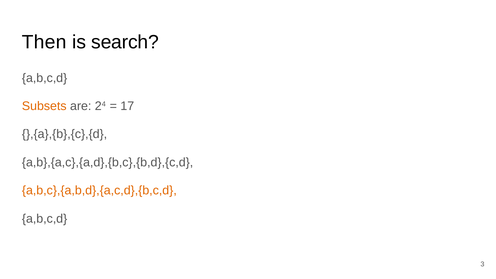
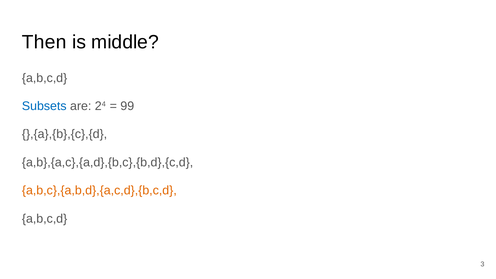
search: search -> middle (125, 42)
Subsets colour: orange -> blue (44, 106)
17: 17 -> 99 (127, 106)
